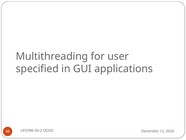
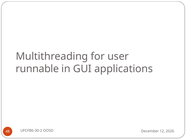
specified: specified -> runnable (37, 69)
